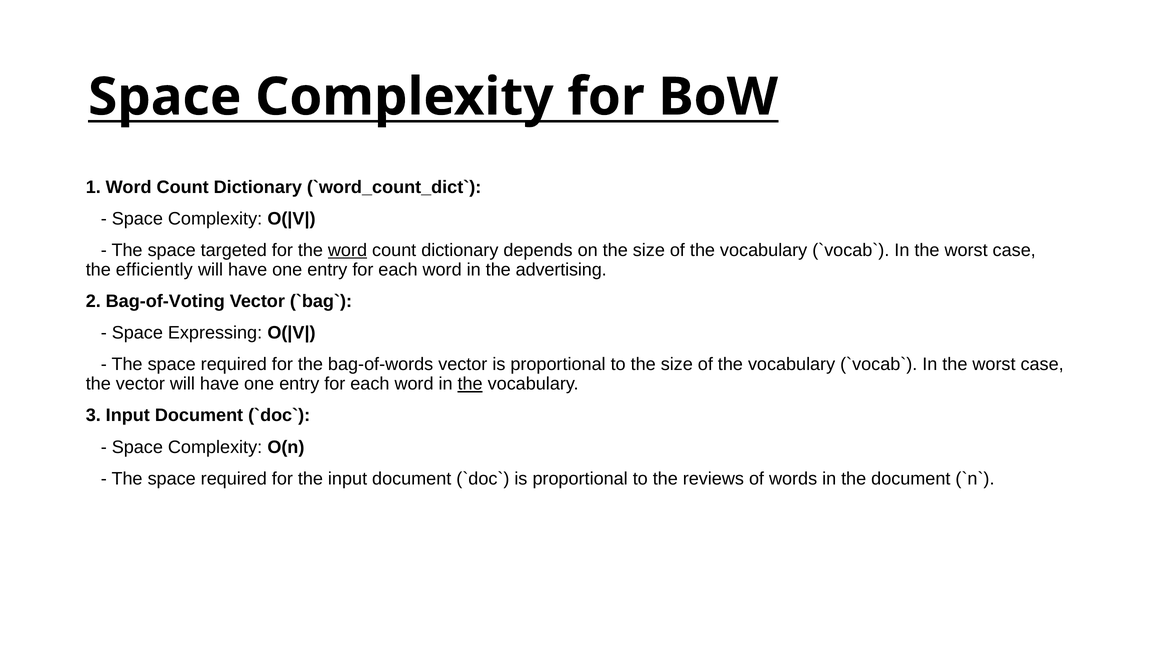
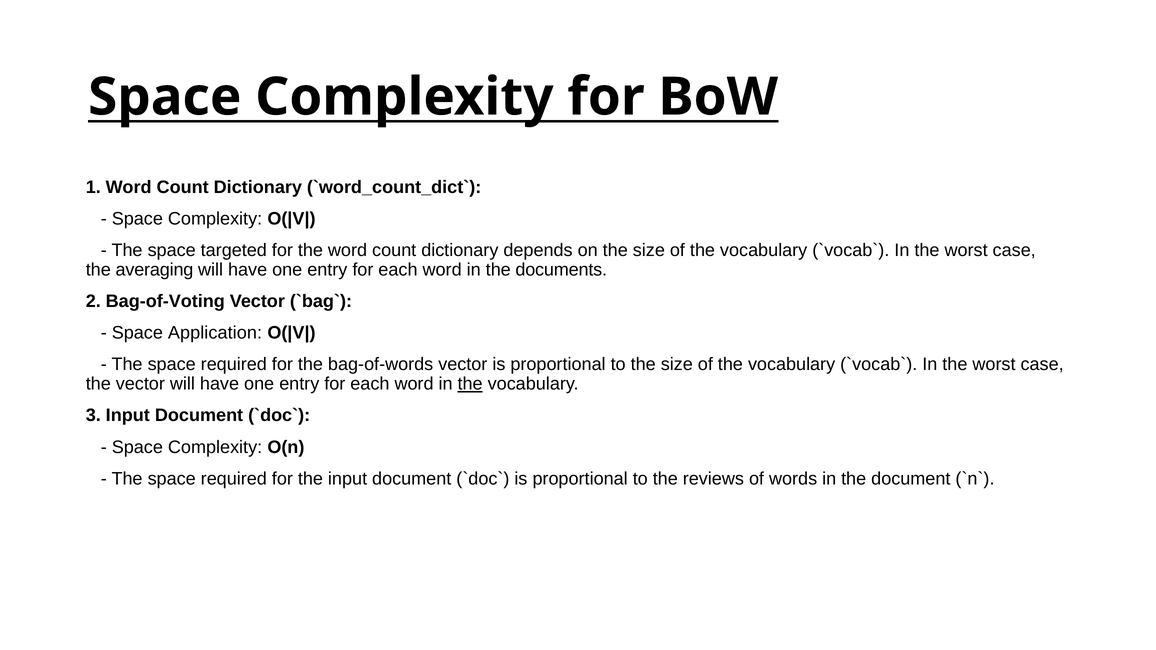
word underline: present -> none (348, 250)
efficiently: efficiently -> averaging (154, 270)
advertising: advertising -> documents (561, 270)
Expressing: Expressing -> Application (215, 333)
